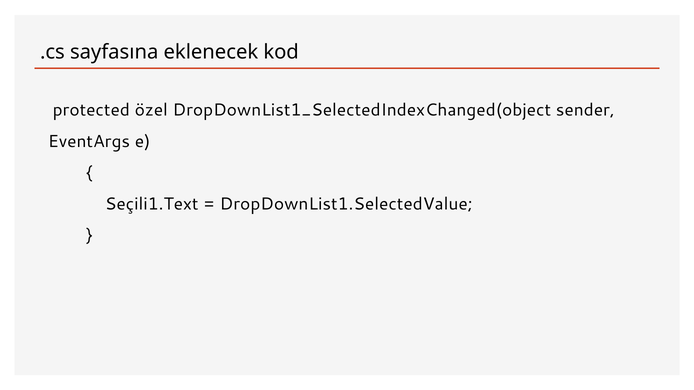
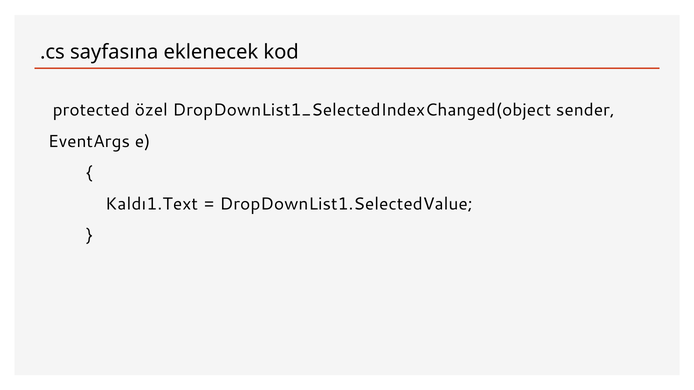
Seçili1.Text: Seçili1.Text -> Kaldı1.Text (152, 204)
